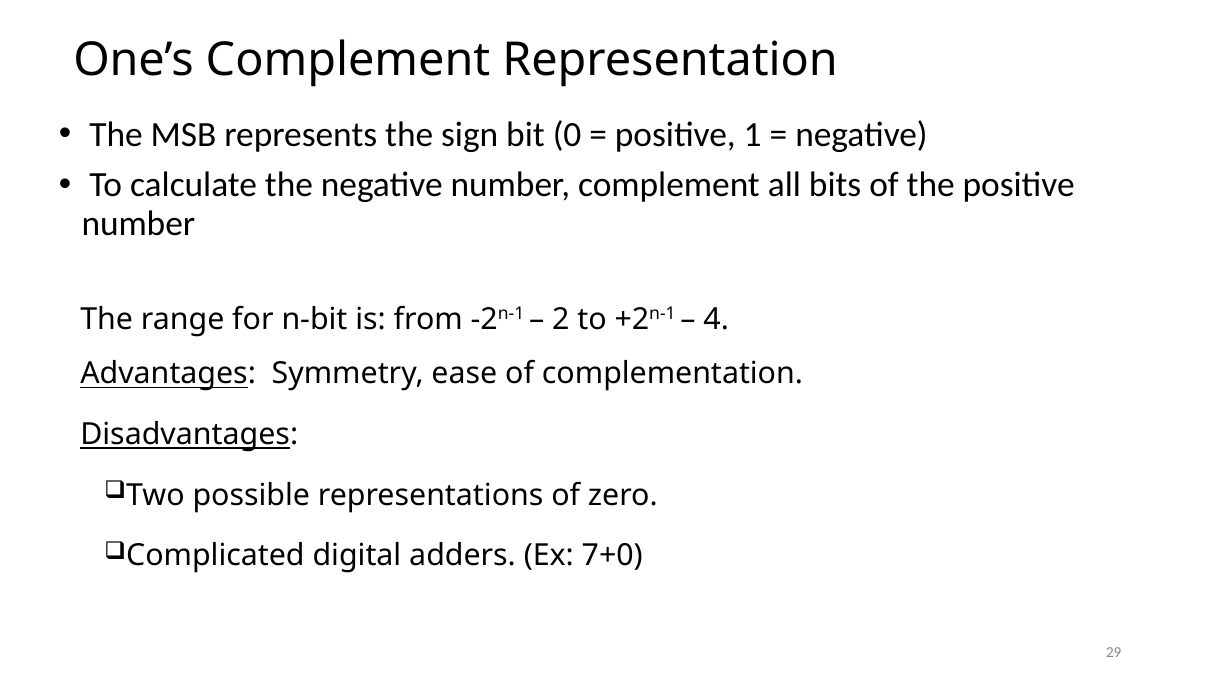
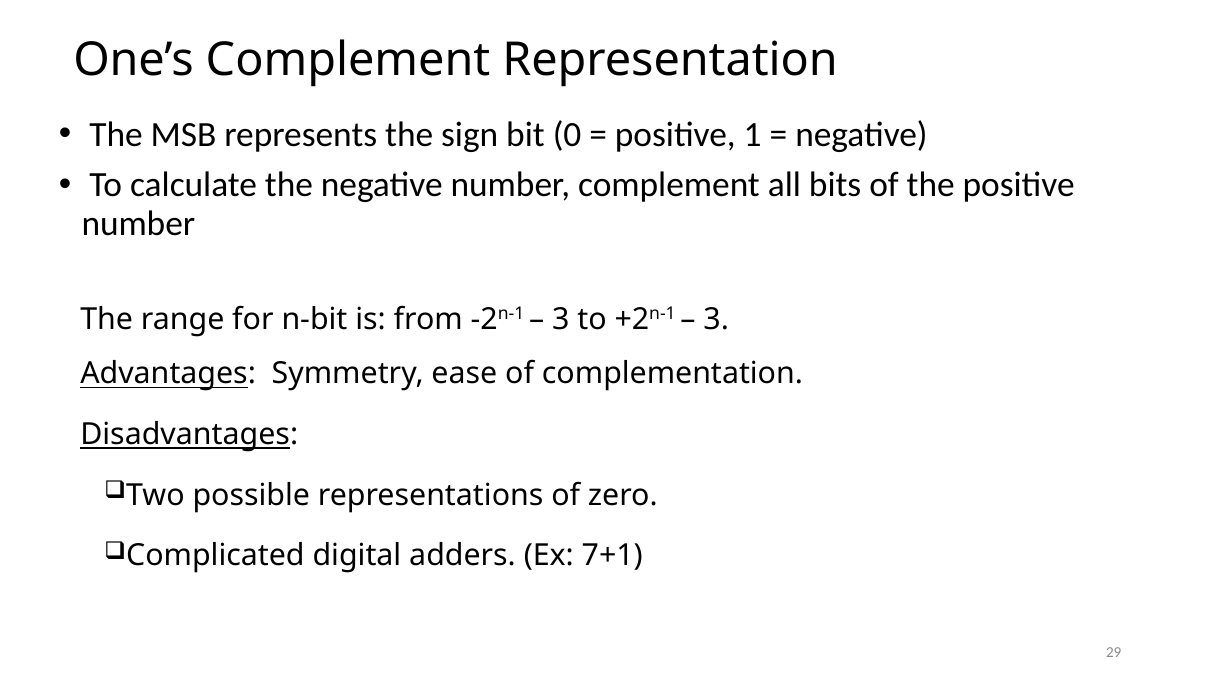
2: 2 -> 3 (561, 319)
4: 4 -> 3 (716, 319)
7+0: 7+0 -> 7+1 (612, 556)
